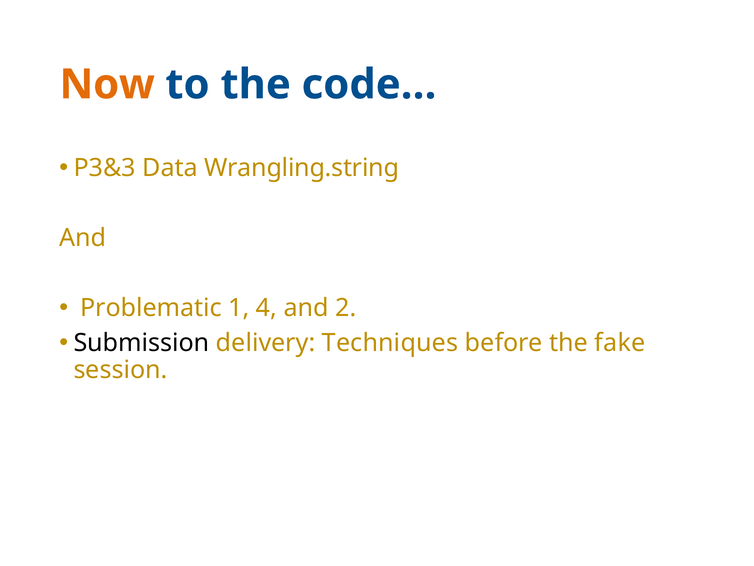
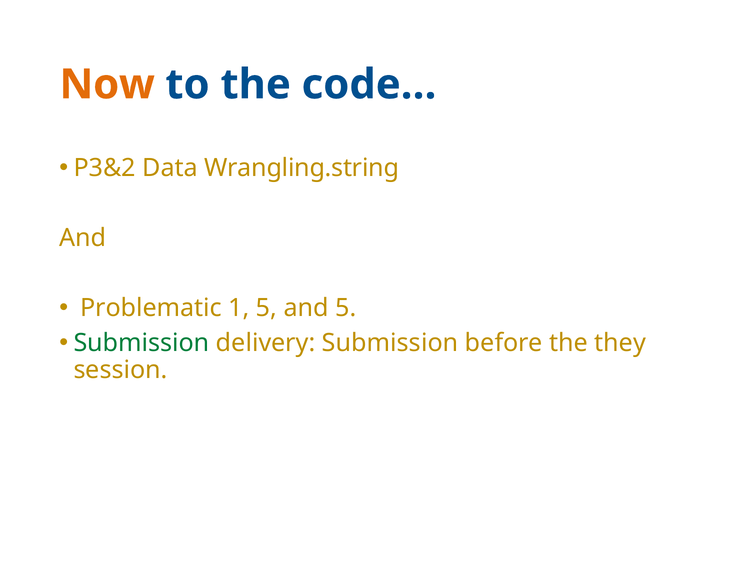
P3&3: P3&3 -> P3&2 (105, 168)
1 4: 4 -> 5 (266, 308)
and 2: 2 -> 5 (346, 308)
Submission colour: black -> green (142, 343)
delivery Techniques: Techniques -> Submission (390, 343)
fake: fake -> they (620, 343)
